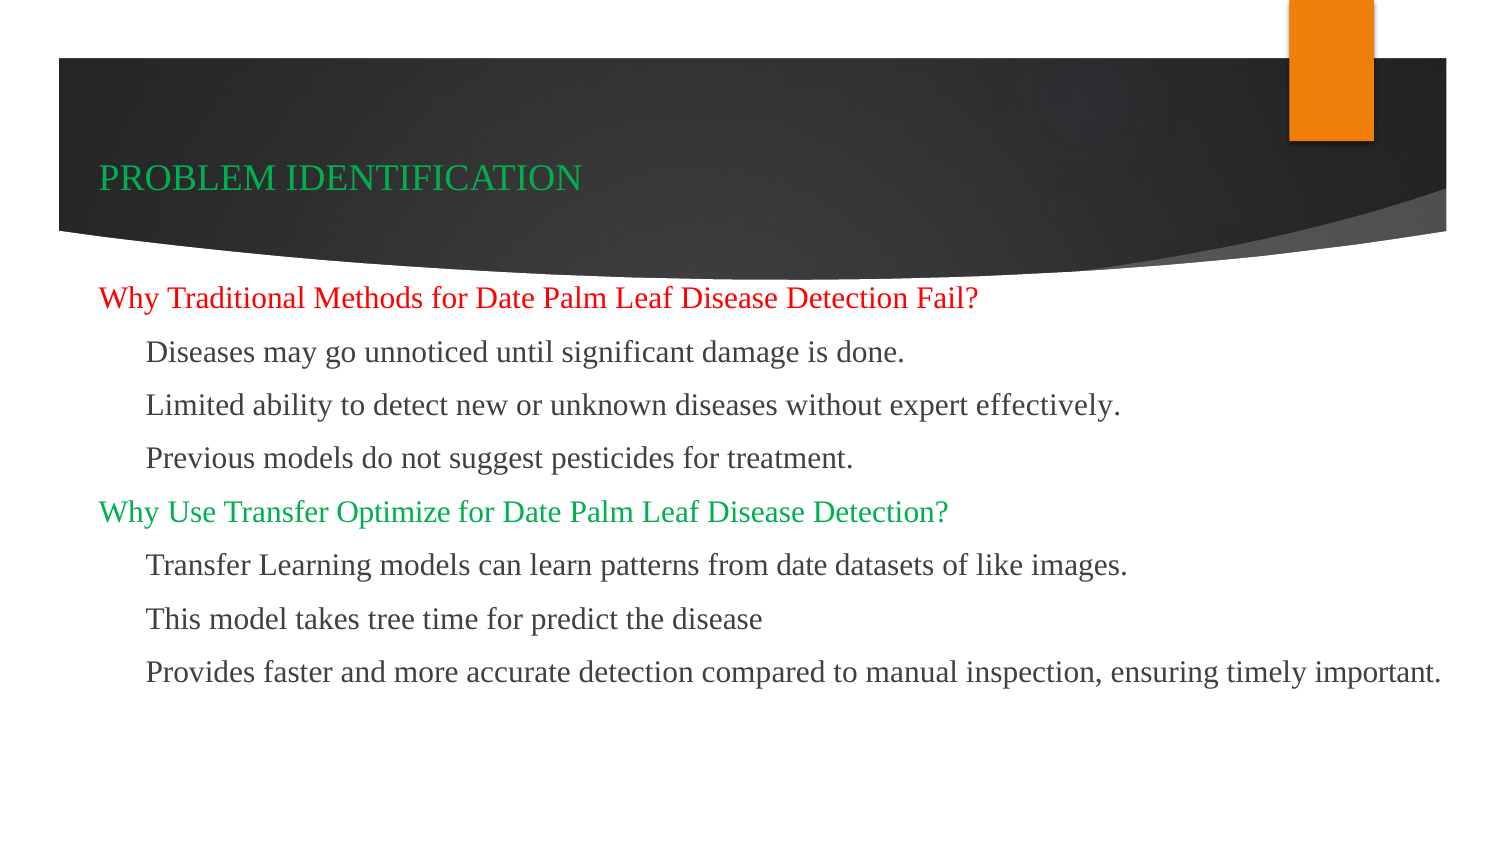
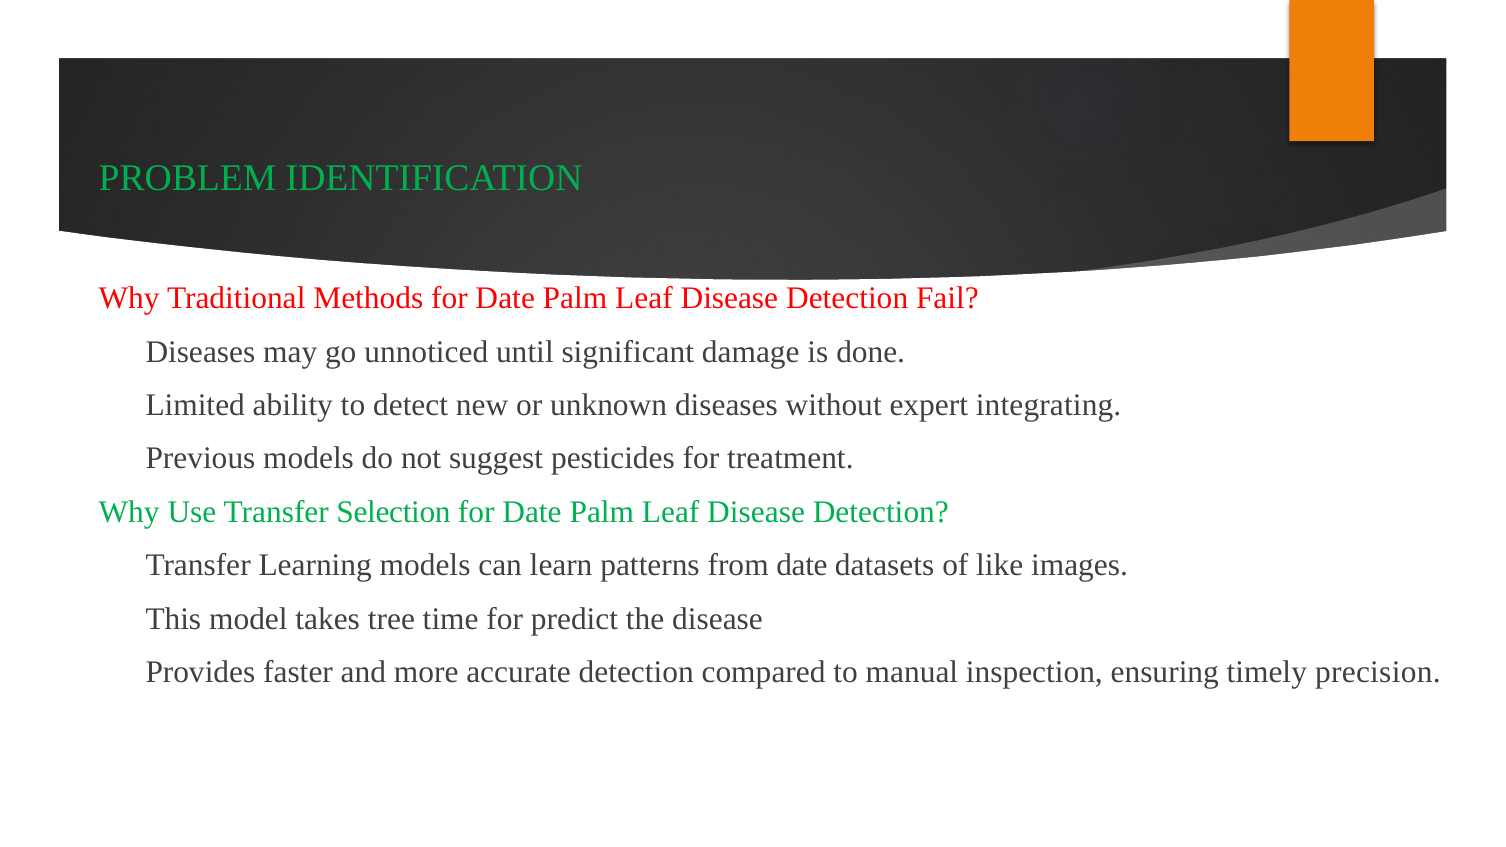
effectively: effectively -> integrating (1049, 405)
Optimize: Optimize -> Selection (394, 512)
important: important -> precision (1378, 672)
